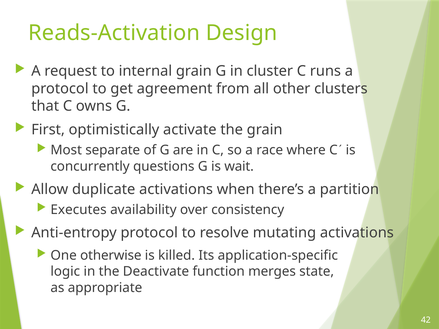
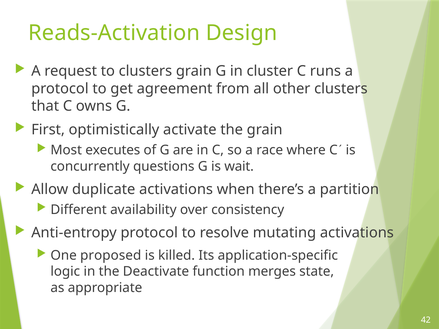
to internal: internal -> clusters (145, 71)
separate: separate -> executes (113, 150)
Executes: Executes -> Different (79, 210)
otherwise: otherwise -> proposed (111, 256)
